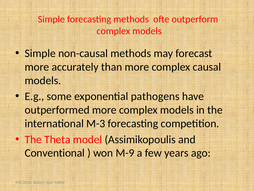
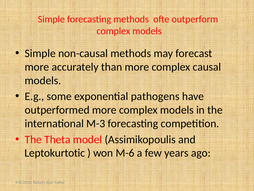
Conventional: Conventional -> Leptokurtotic (55, 153)
M-9: M-9 -> M-6 (125, 153)
